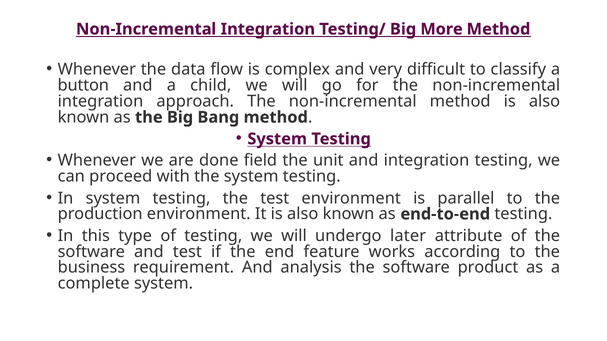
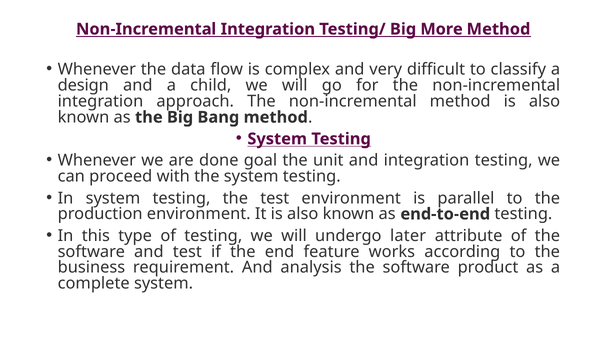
button: button -> design (83, 85)
field: field -> goal (260, 161)
